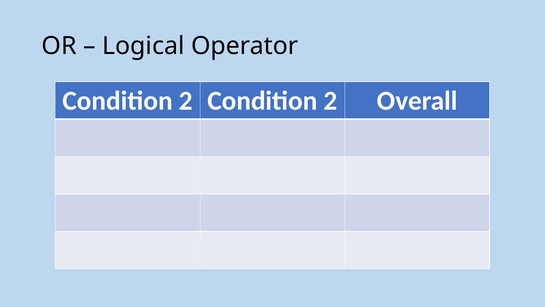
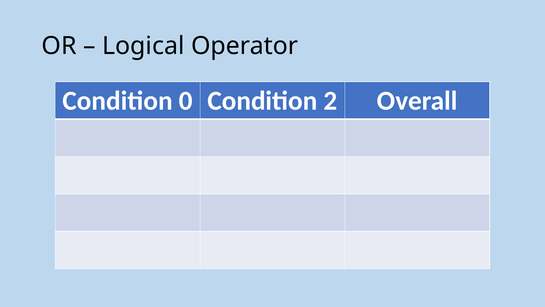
2: 2 -> 0 (186, 101)
